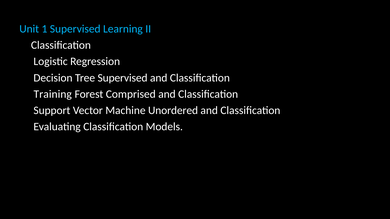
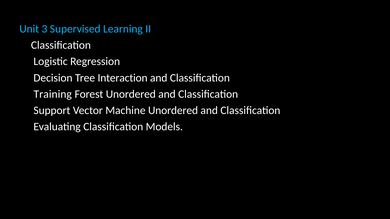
1: 1 -> 3 (44, 29)
Tree Supervised: Supervised -> Interaction (123, 78)
Forest Comprised: Comprised -> Unordered (131, 94)
